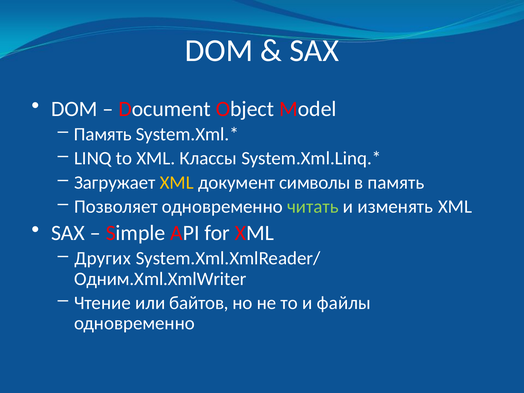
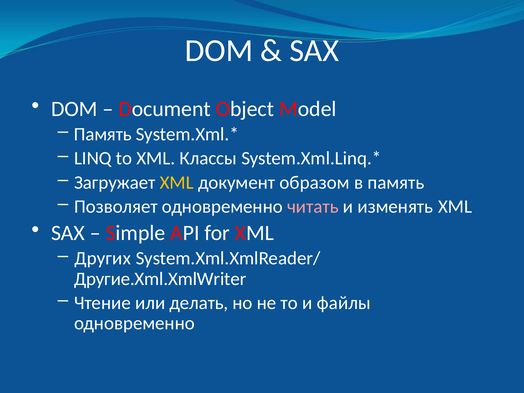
символы: символы -> образом (315, 182)
читать colour: light green -> pink (313, 207)
Одним.Xml.XmlWriter: Одним.Xml.XmlWriter -> Другие.Xml.XmlWriter (160, 279)
байтов: байтов -> делать (199, 303)
